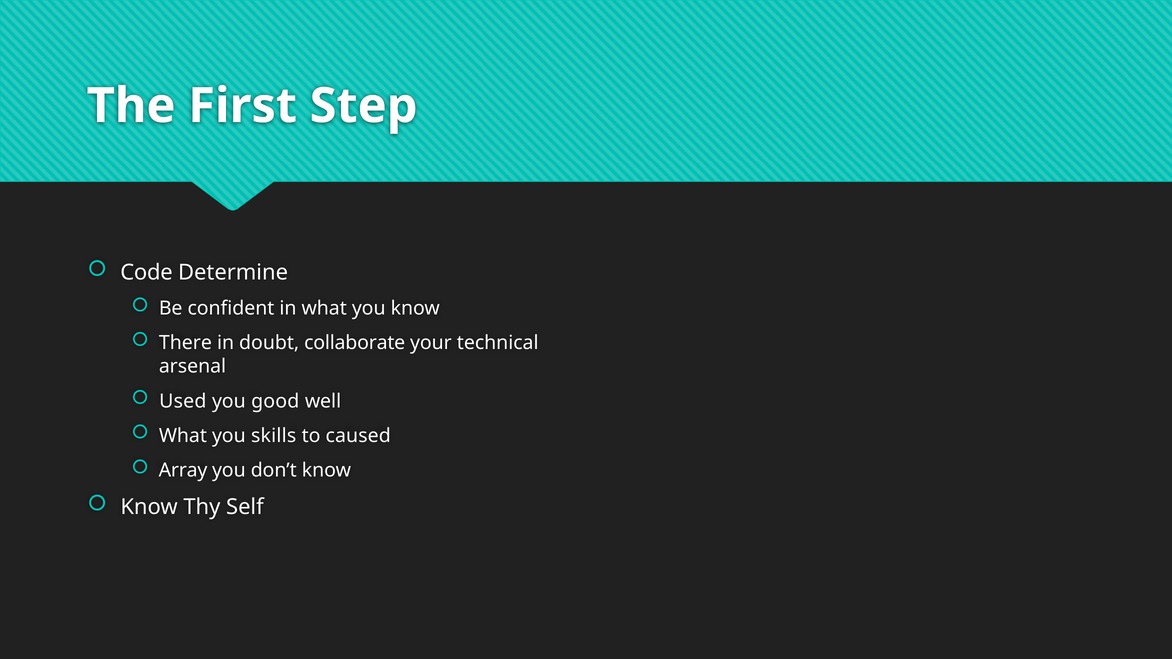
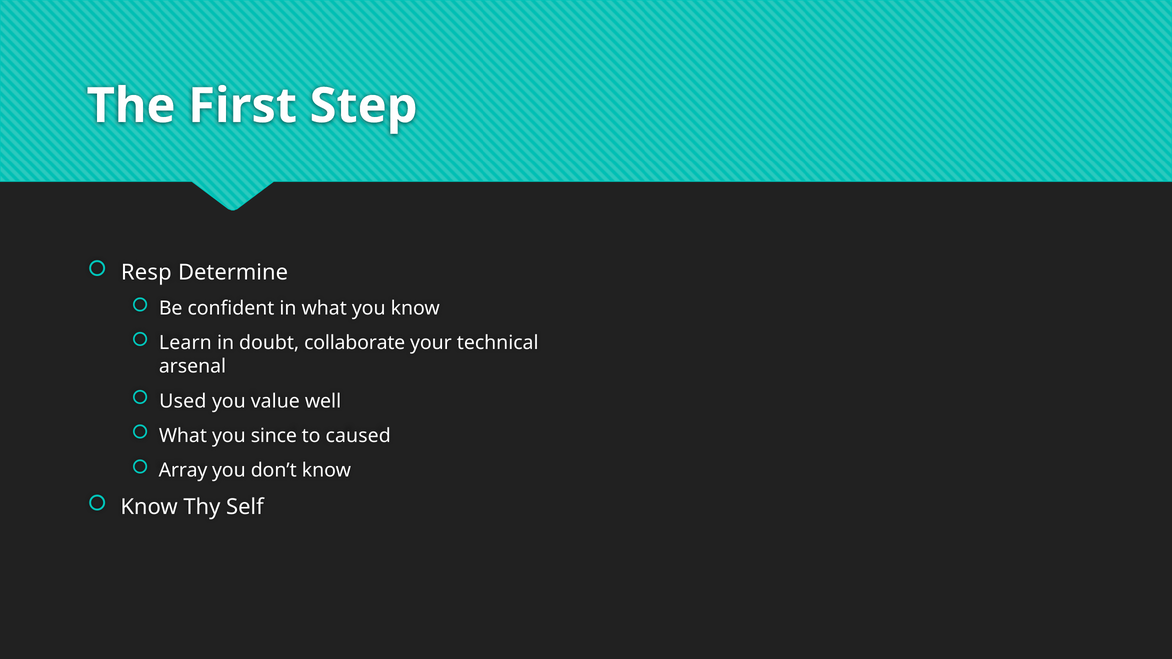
Code: Code -> Resp (146, 272)
There: There -> Learn (185, 343)
good: good -> value (275, 401)
skills: skills -> since (274, 436)
